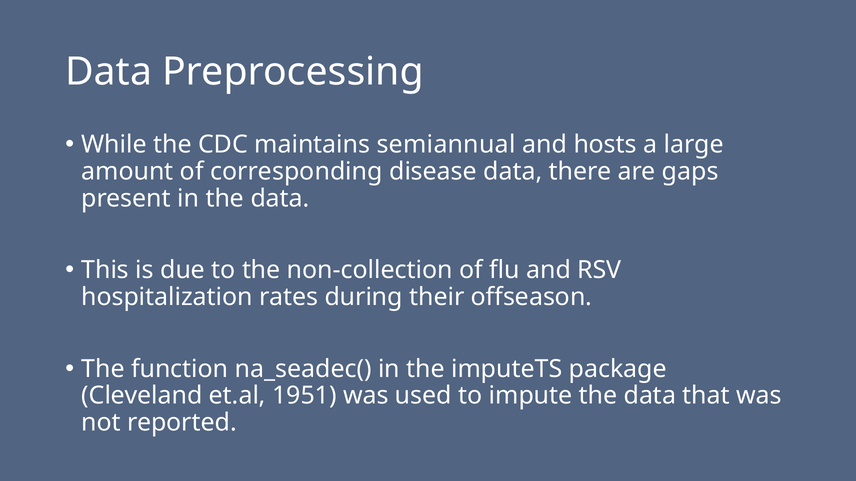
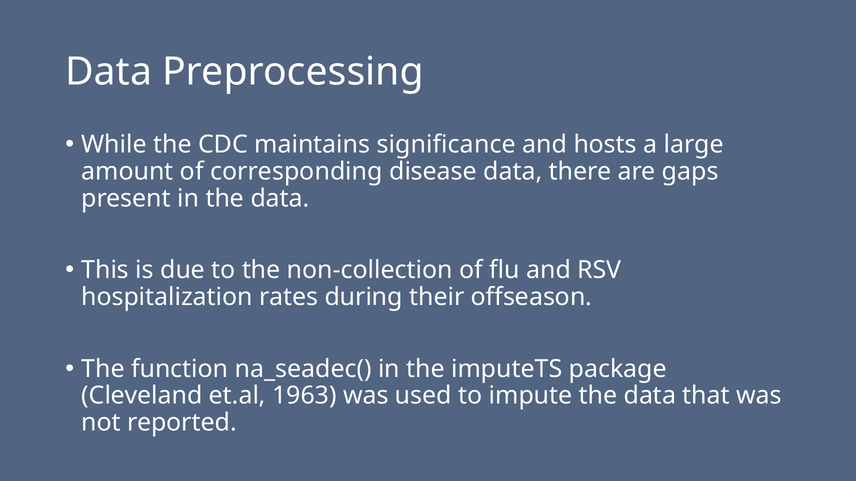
semiannual: semiannual -> significance (446, 145)
1951: 1951 -> 1963 (304, 396)
